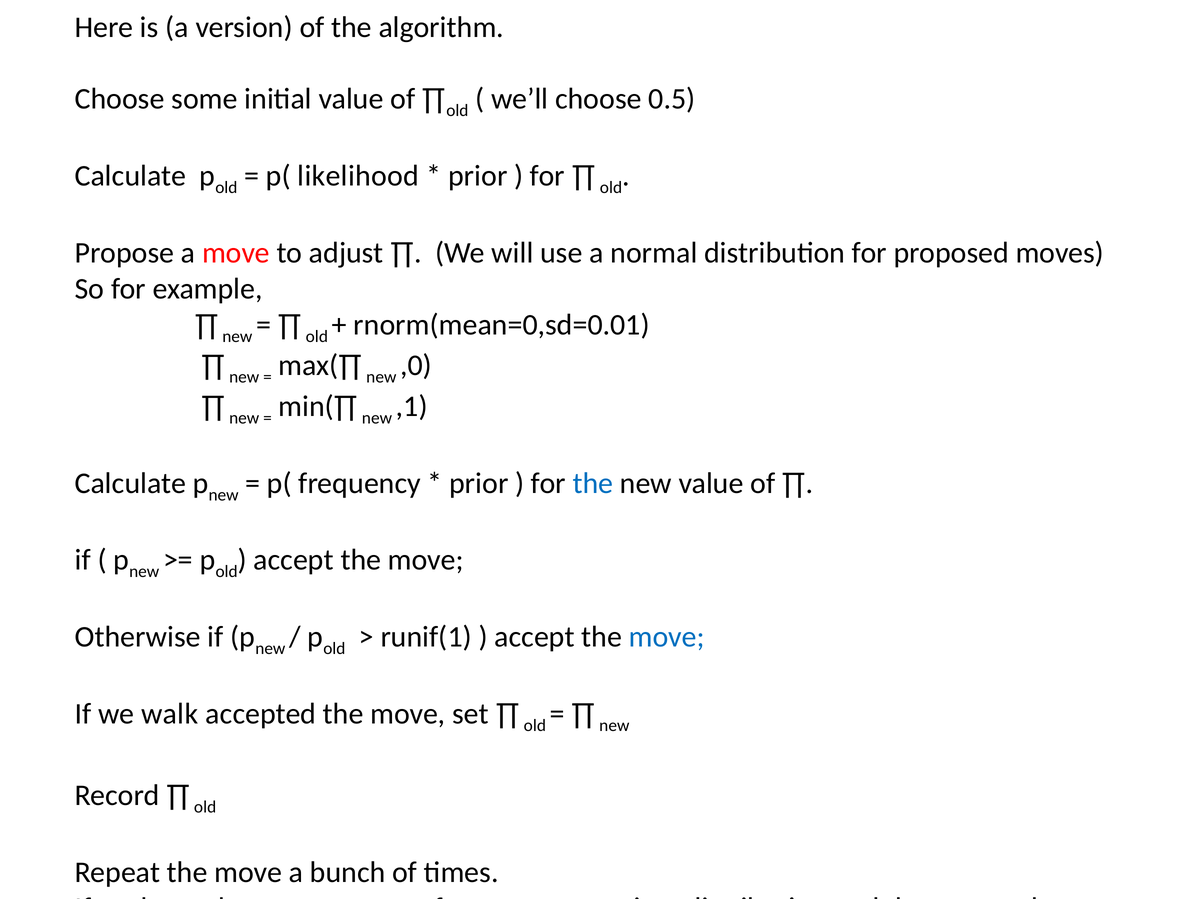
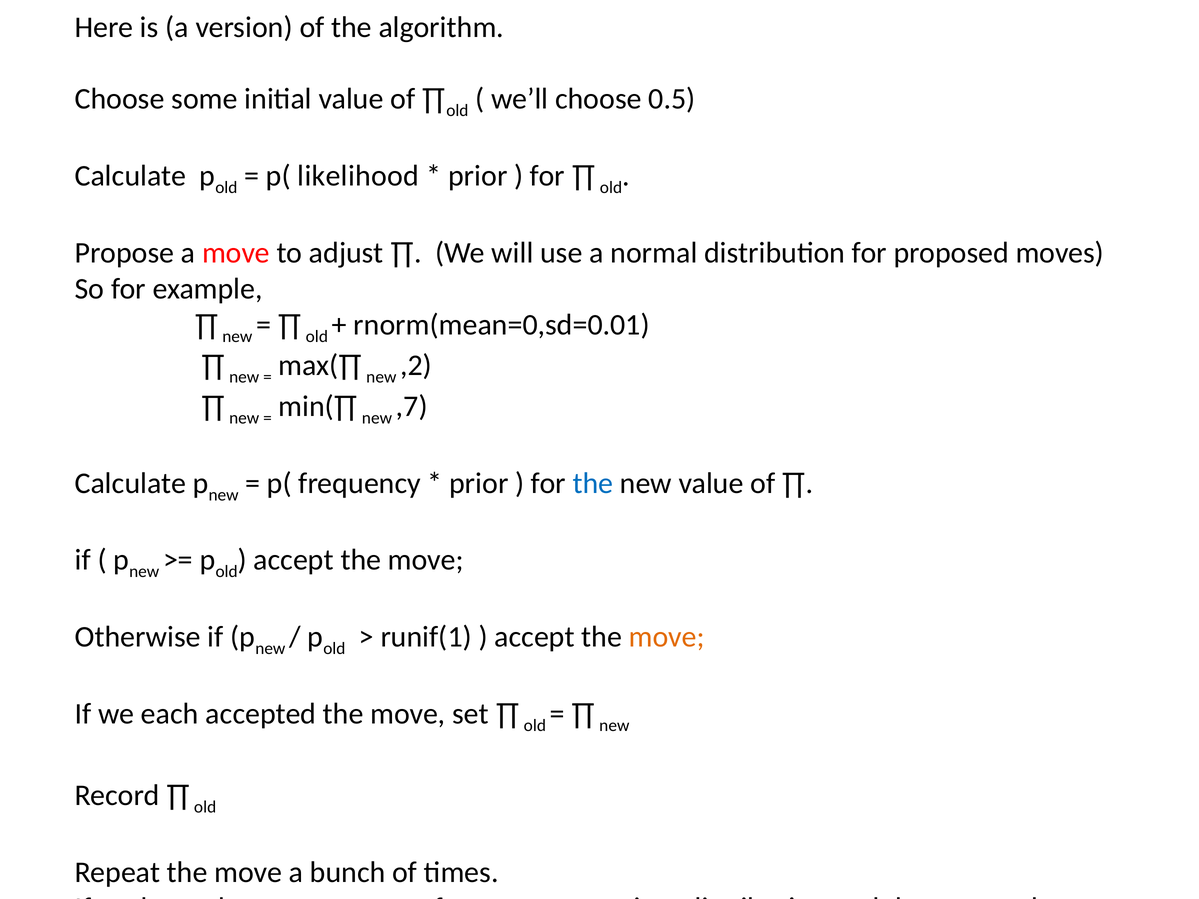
,0: ,0 -> ,2 (416, 366)
,1: ,1 -> ,7 (412, 407)
move colour: blue -> orange (667, 637)
walk: walk -> each (170, 714)
